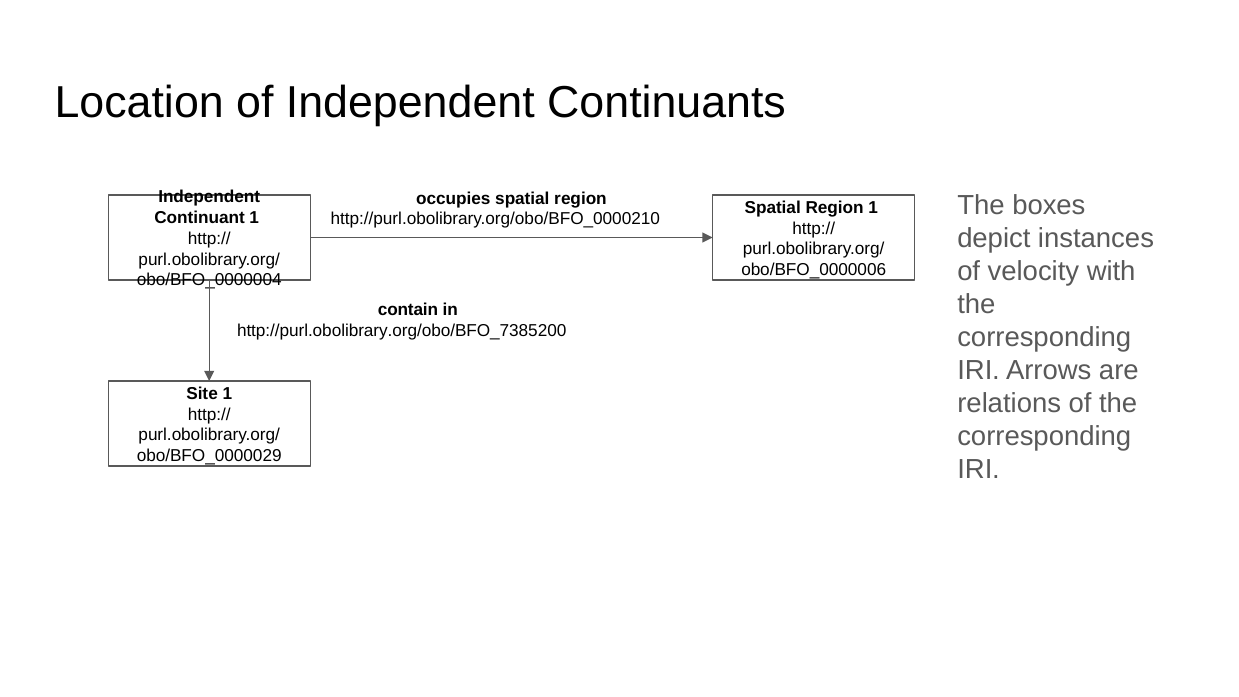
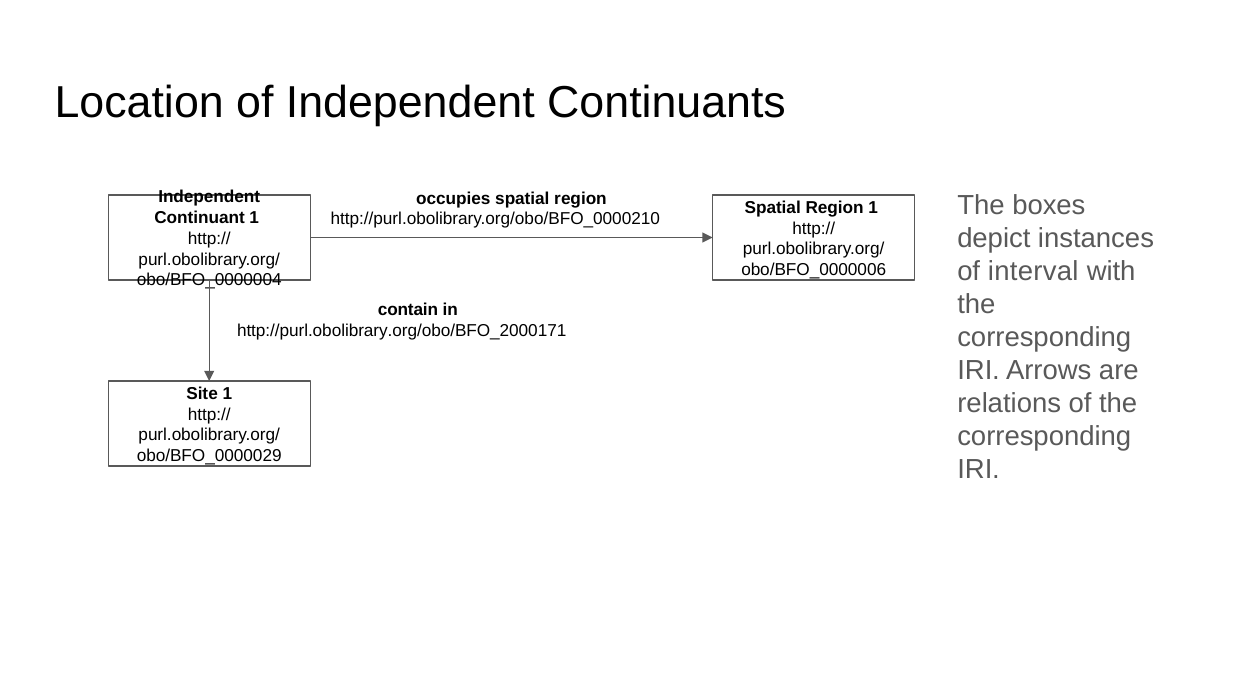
velocity: velocity -> interval (1033, 271)
http://purl.obolibrary.org/obo/BFO_7385200: http://purl.obolibrary.org/obo/BFO_7385200 -> http://purl.obolibrary.org/obo/BFO_2000171 (402, 330)
